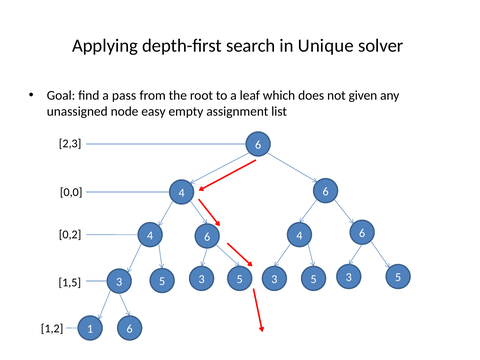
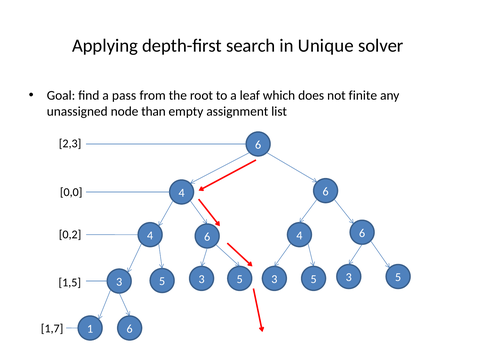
given: given -> finite (363, 95)
easy: easy -> than (154, 111)
1,2: 1,2 -> 1,7 (52, 329)
